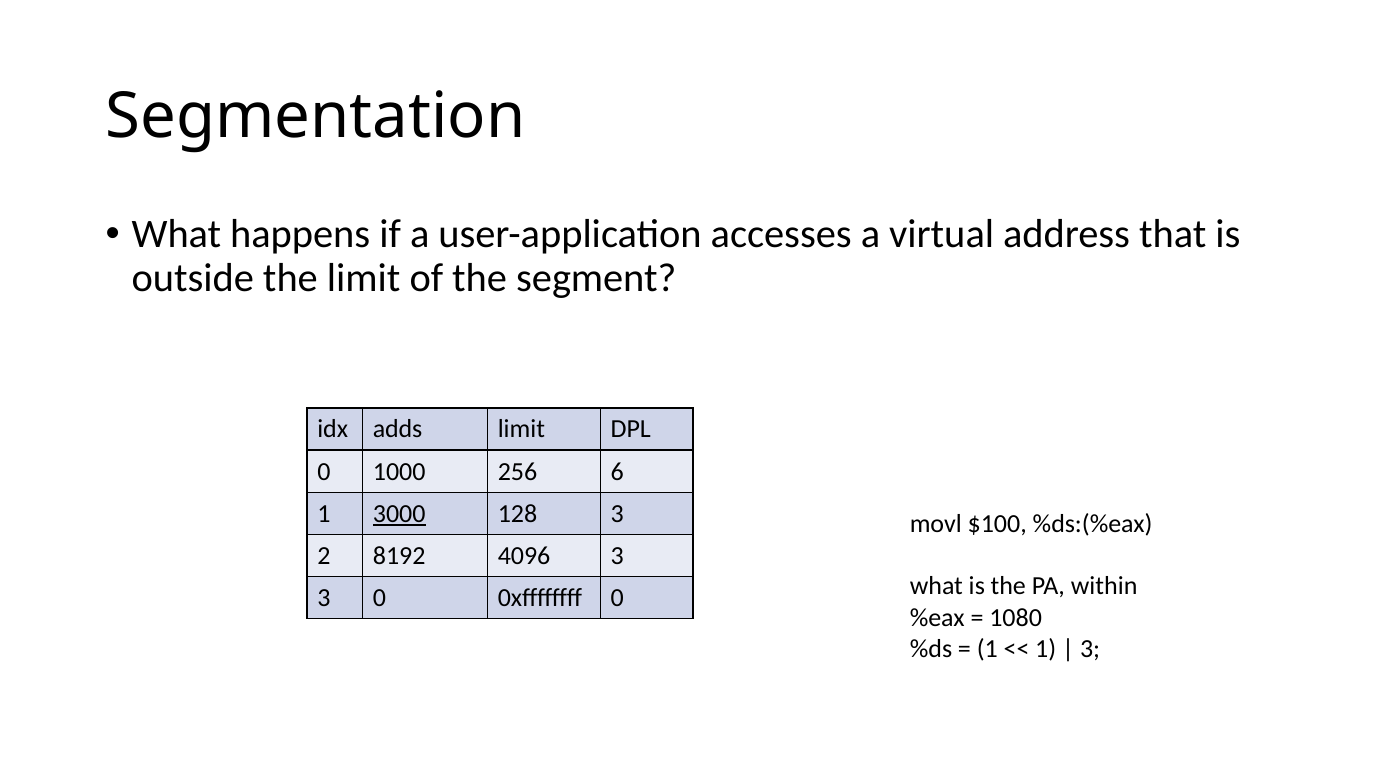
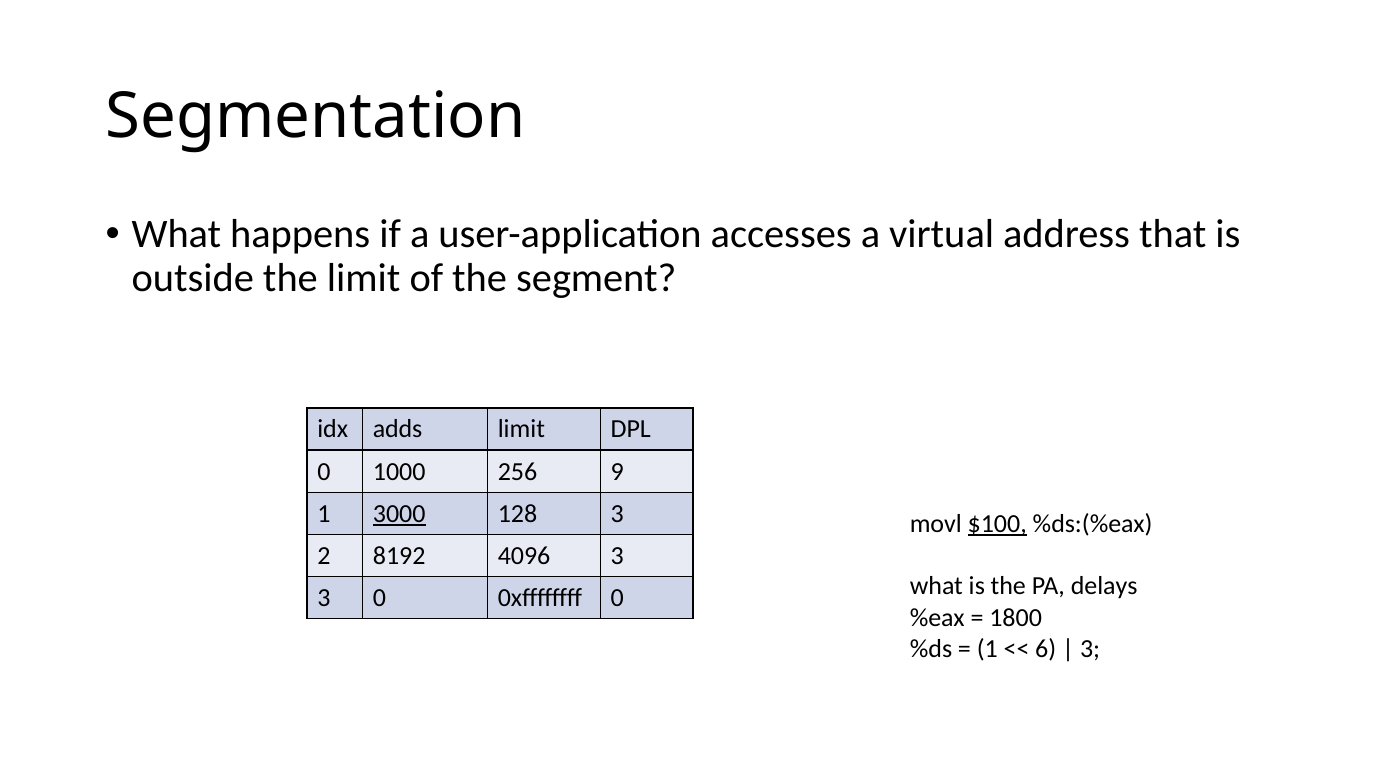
6: 6 -> 9 (617, 471)
$100 underline: none -> present (997, 524)
within: within -> delays (1104, 586)
1080: 1080 -> 1800 (1016, 617)
1: 1 -> 6 (1046, 648)
